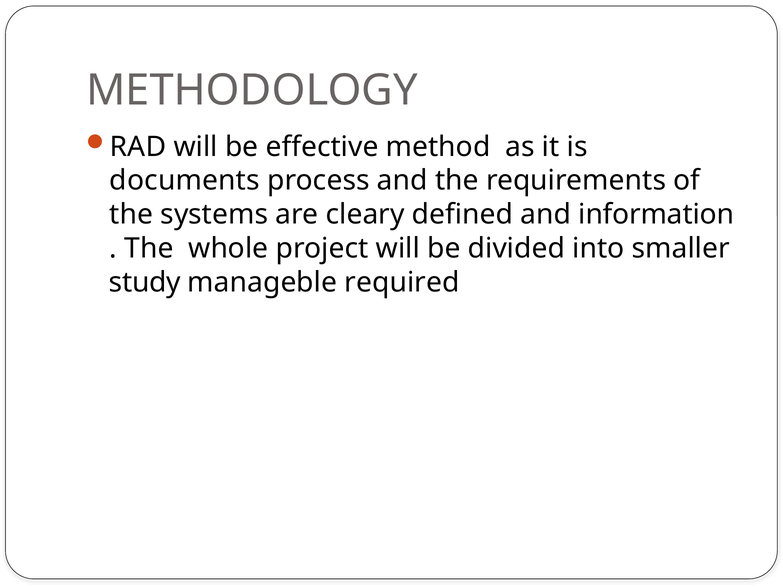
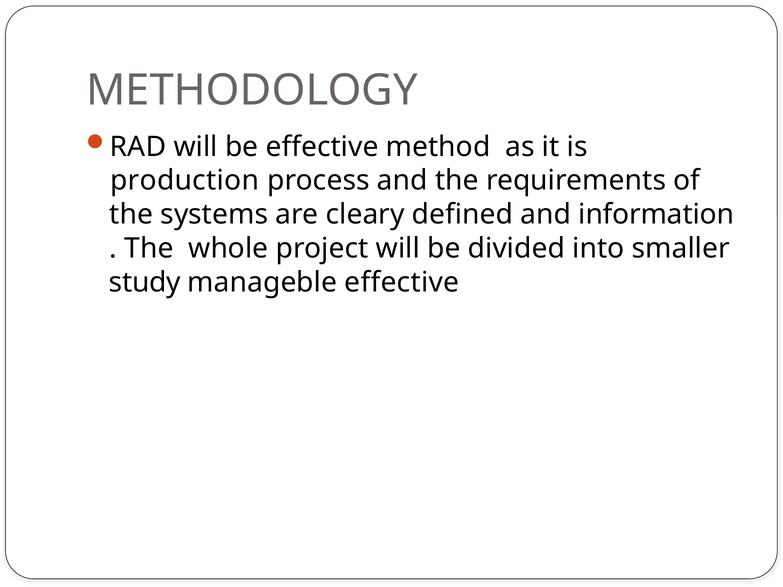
documents: documents -> production (185, 181)
manageble required: required -> effective (402, 282)
